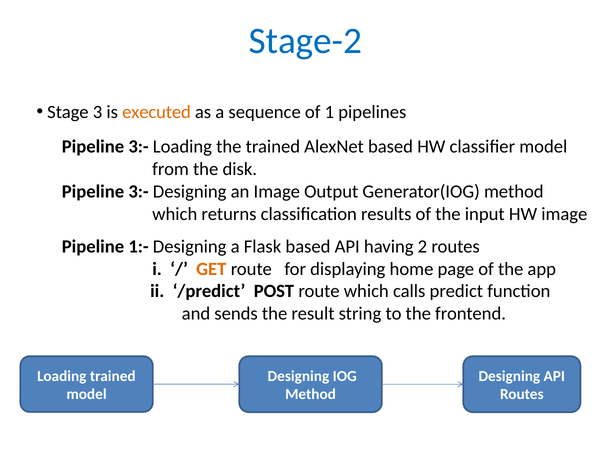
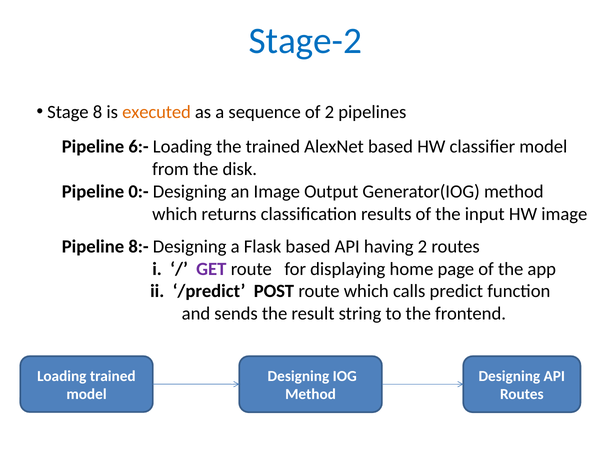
3: 3 -> 8 (97, 112)
of 1: 1 -> 2 (329, 112)
3:-: 3:- -> 6:- (139, 147)
3:-: 3:- -> 0:- (139, 192)
1:-: 1:- -> 8:- (139, 247)
GET colour: orange -> purple (211, 269)
